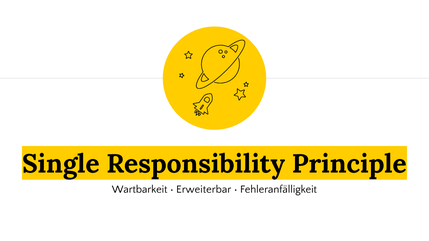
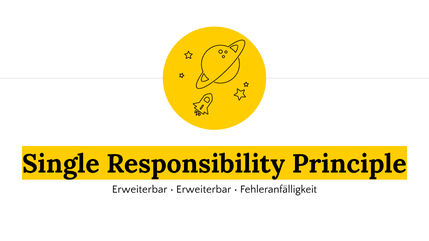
Wartbarkeit: Wartbarkeit -> Erweiterbar (140, 189)
